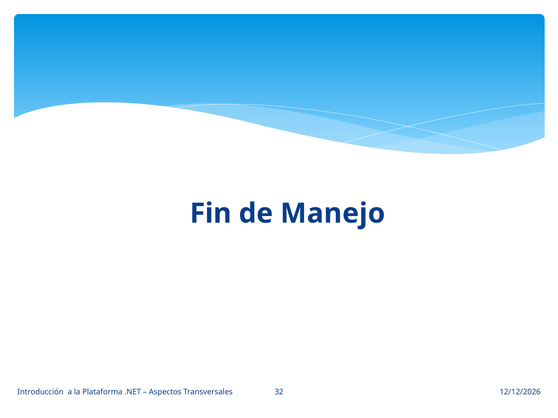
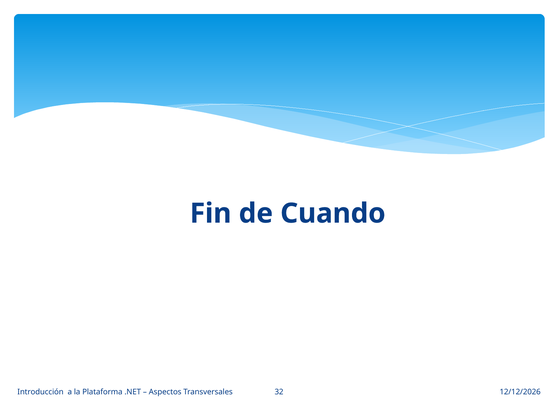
Manejo: Manejo -> Cuando (333, 214)
